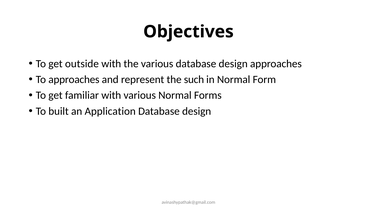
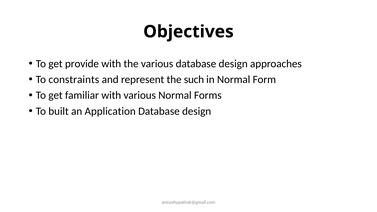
outside: outside -> provide (82, 64)
To approaches: approaches -> constraints (74, 80)
